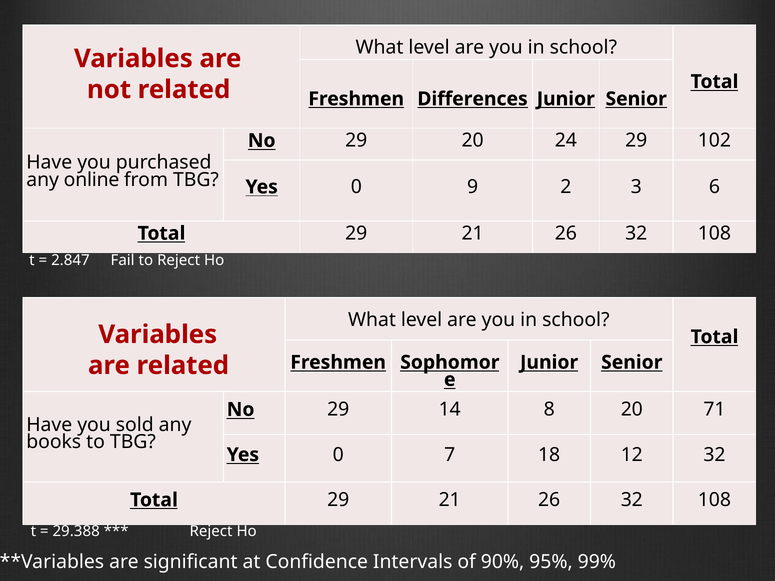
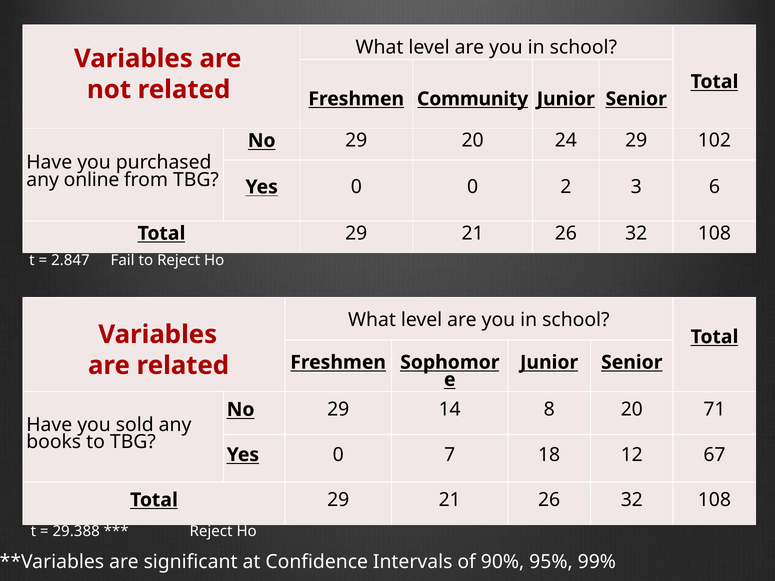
Differences: Differences -> Community (473, 99)
0 9: 9 -> 0 (473, 187)
12 32: 32 -> 67 (714, 455)
